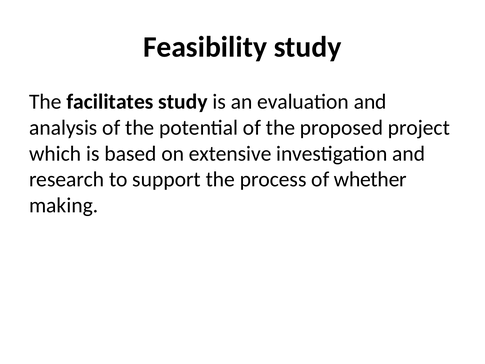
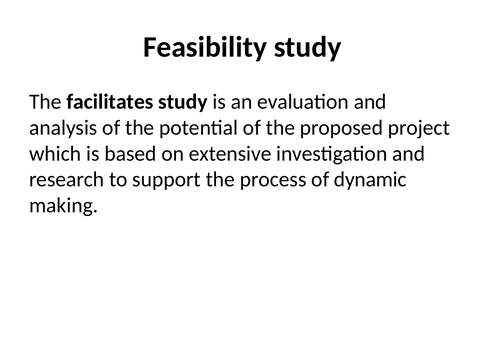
whether: whether -> dynamic (370, 179)
